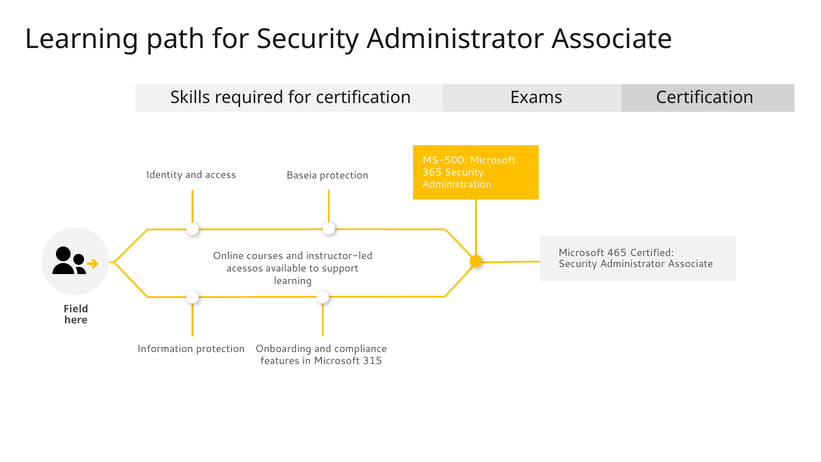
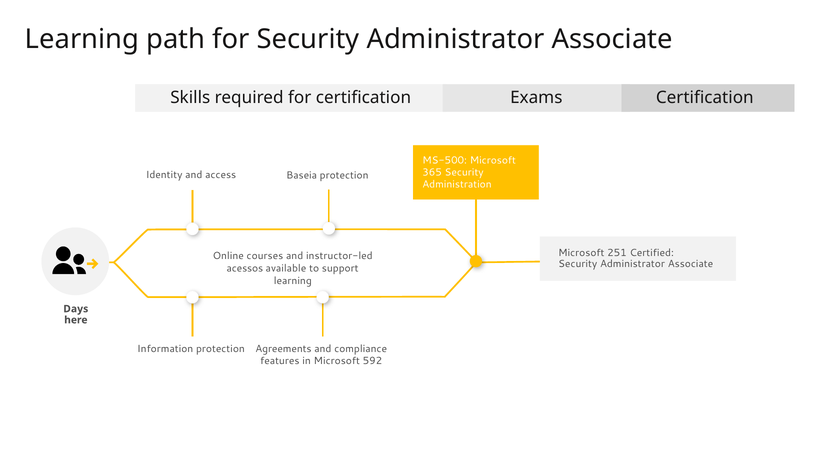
465: 465 -> 251 (617, 253)
Field: Field -> Days (76, 309)
Onboarding: Onboarding -> Agreements (283, 349)
315: 315 -> 592 (372, 361)
